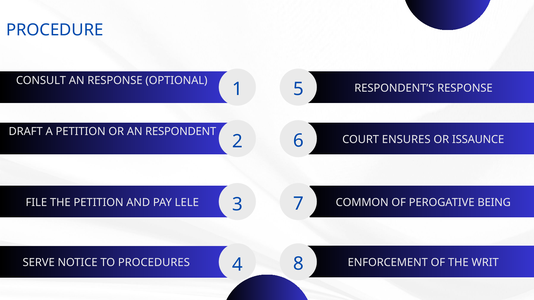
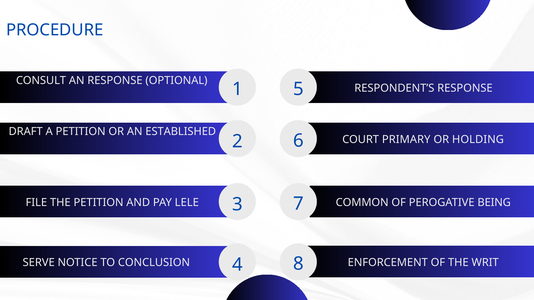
RESPONDENT: RESPONDENT -> ESTABLISHED (181, 132)
ENSURES: ENSURES -> PRIMARY (406, 140)
ISSAUNCE: ISSAUNCE -> HOLDING (478, 140)
PROCEDURES: PROCEDURES -> CONCLUSION (154, 263)
